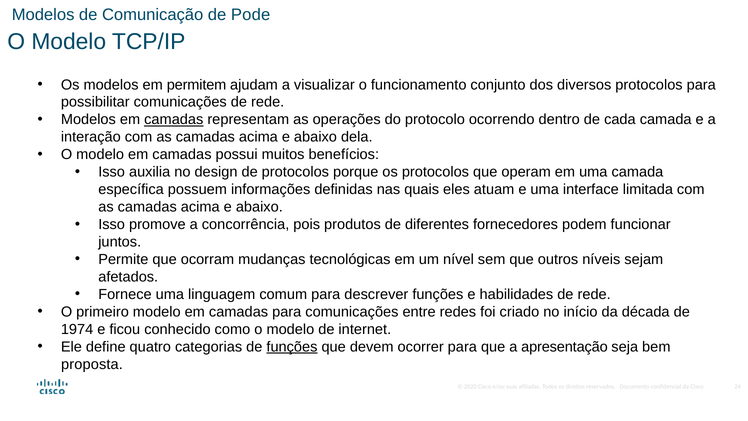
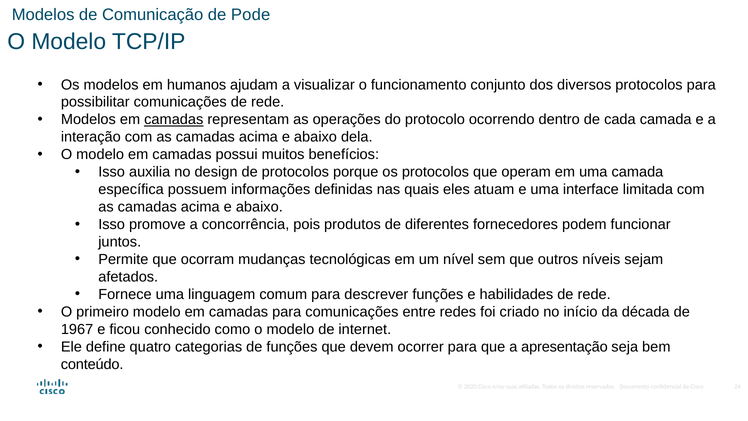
permitem: permitem -> humanos (197, 85)
1974: 1974 -> 1967 (77, 329)
funções underline: present -> none (292, 347)
proposta: proposta -> conteúdo (92, 364)
